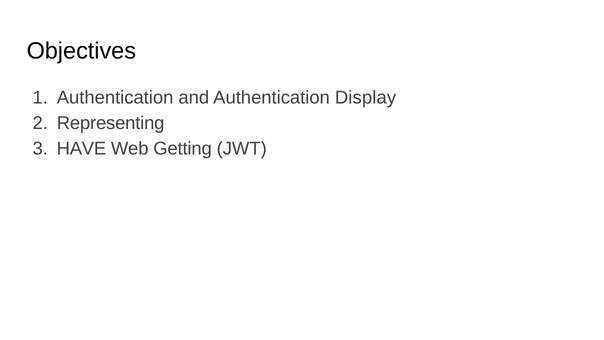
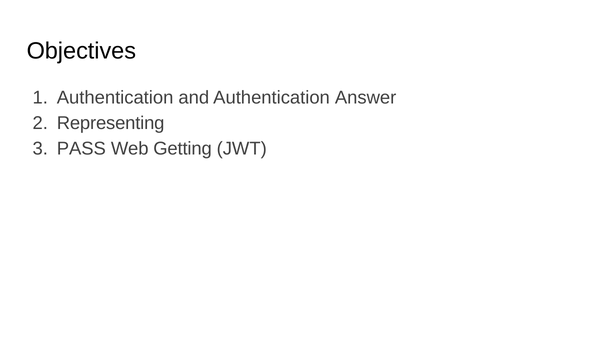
Display: Display -> Answer (366, 98)
HAVE: HAVE -> PASS (81, 149)
